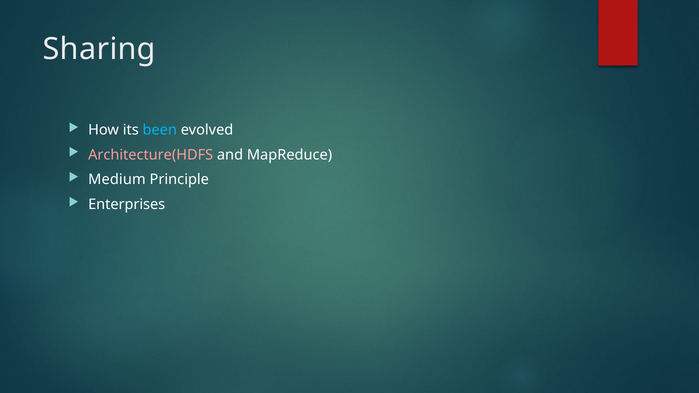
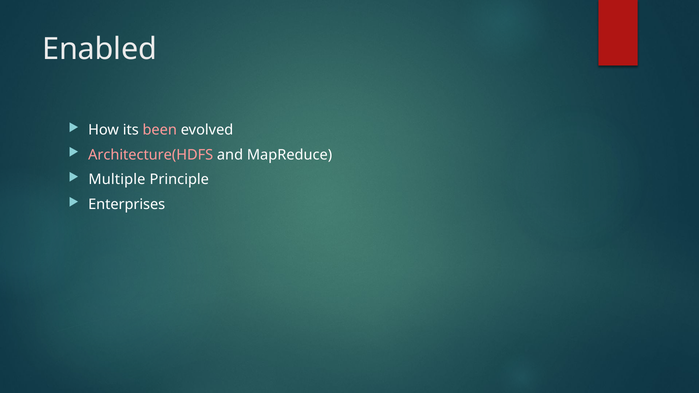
Sharing: Sharing -> Enabled (100, 49)
been colour: light blue -> pink (160, 130)
Medium: Medium -> Multiple (117, 180)
